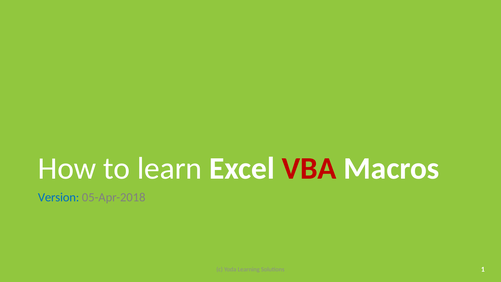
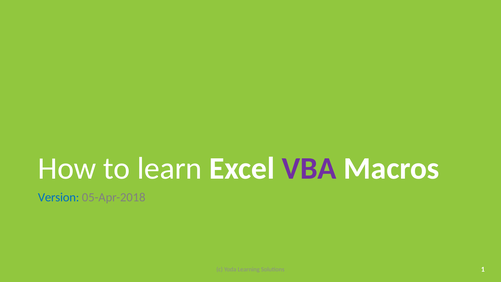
VBA colour: red -> purple (309, 168)
